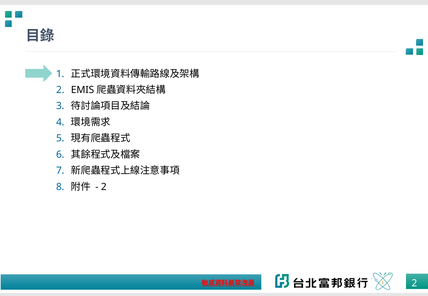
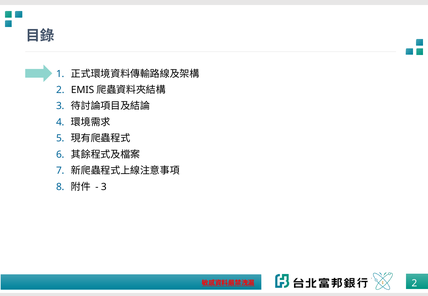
2: 2 -> 3 (104, 187)
